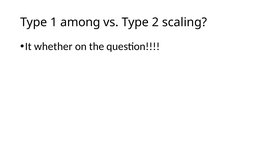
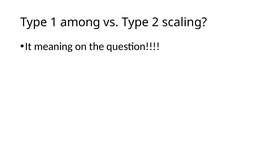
whether: whether -> meaning (53, 47)
